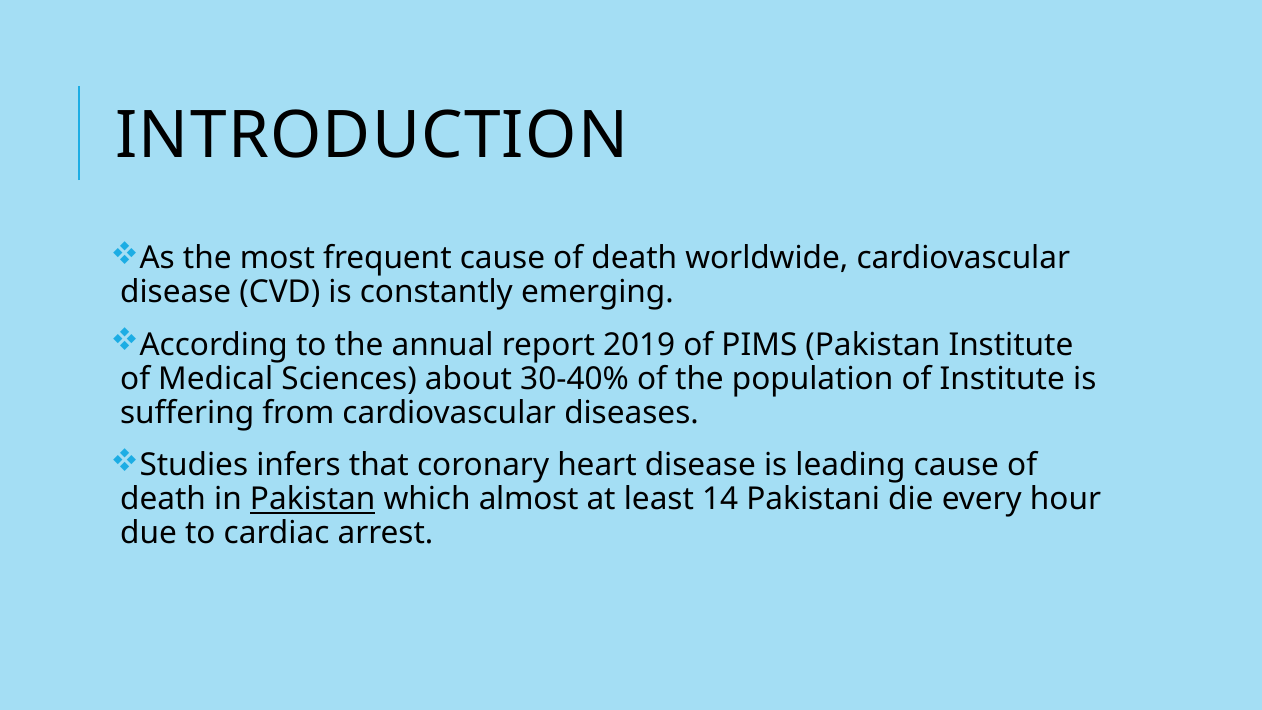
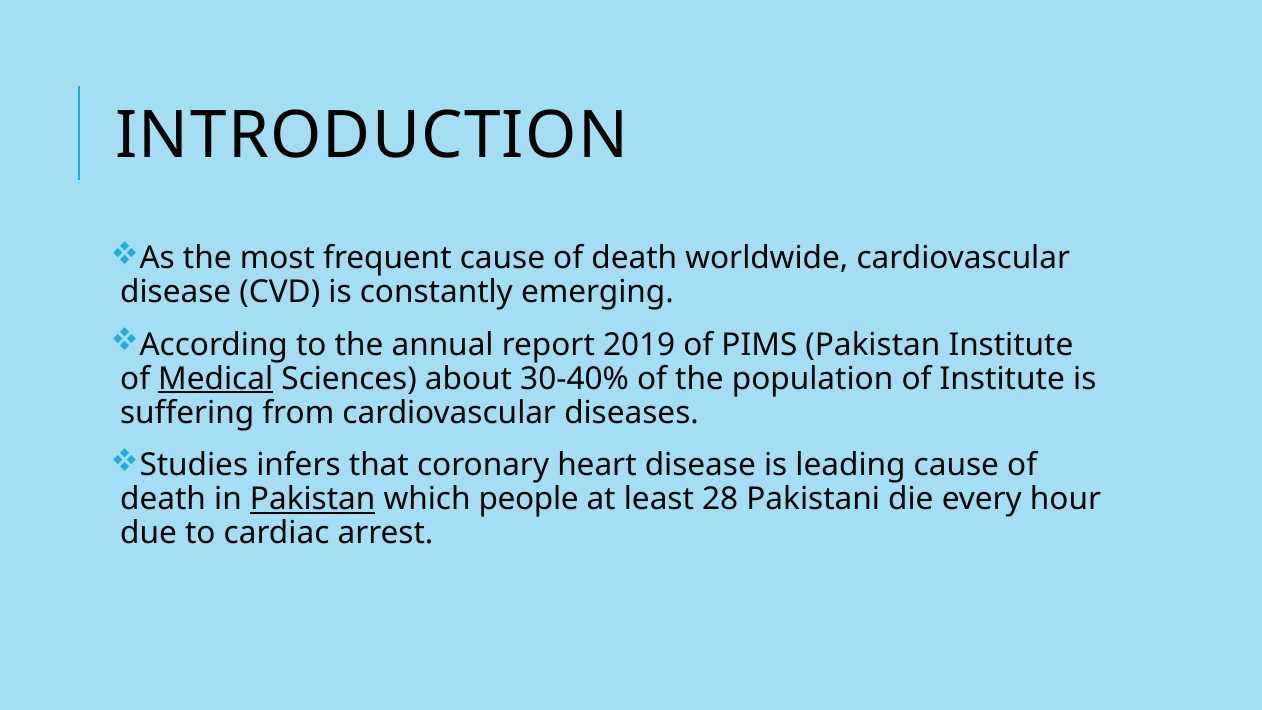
Medical underline: none -> present (216, 379)
almost: almost -> people (529, 499)
14: 14 -> 28 (720, 499)
